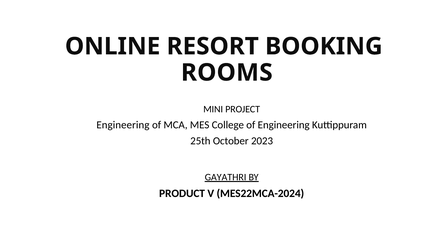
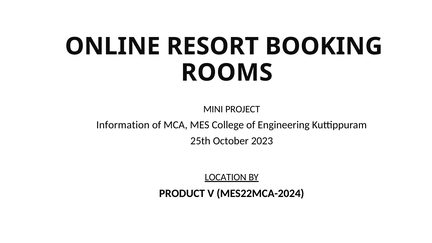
Engineering: Engineering -> Information (123, 125)
GAYATHRI: GAYATHRI -> LOCATION (226, 177)
